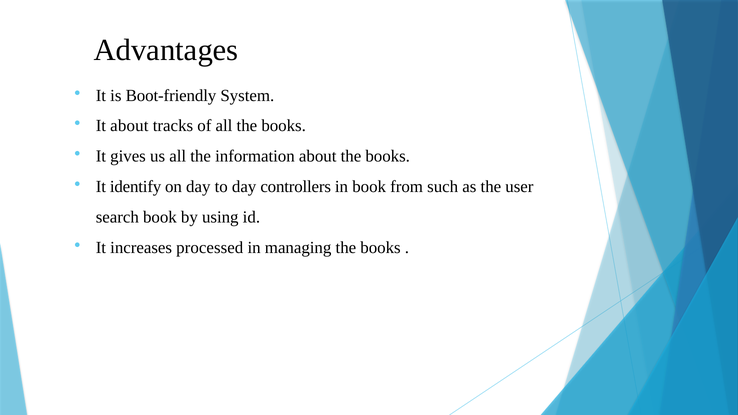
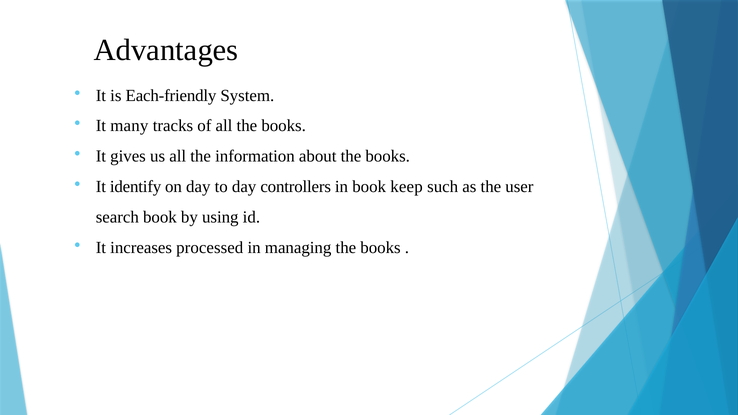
Boot-friendly: Boot-friendly -> Each-friendly (171, 96)
It about: about -> many (129, 126)
from: from -> keep (407, 187)
